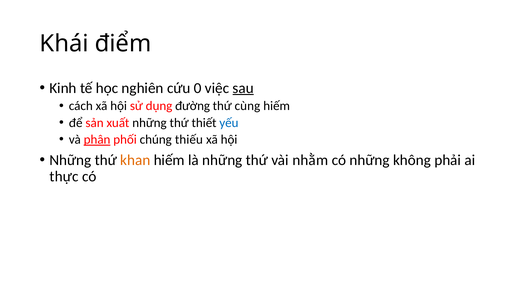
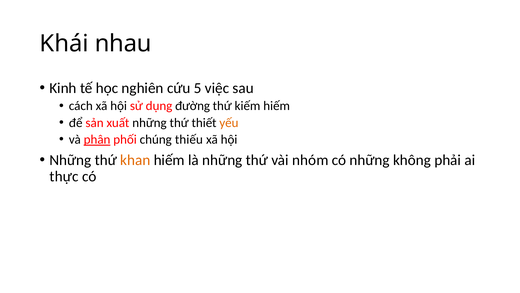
điểm: điểm -> nhau (123, 44)
0: 0 -> 5 (198, 88)
sau underline: present -> none (243, 88)
cùng: cùng -> kiếm (247, 106)
yếu colour: blue -> orange (229, 123)
nhằm: nhằm -> nhóm (310, 160)
